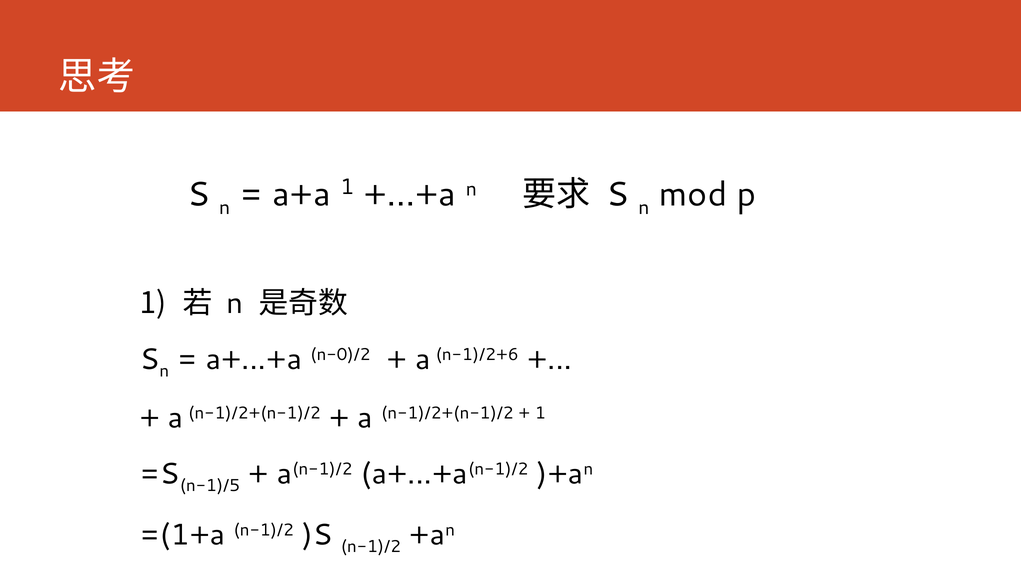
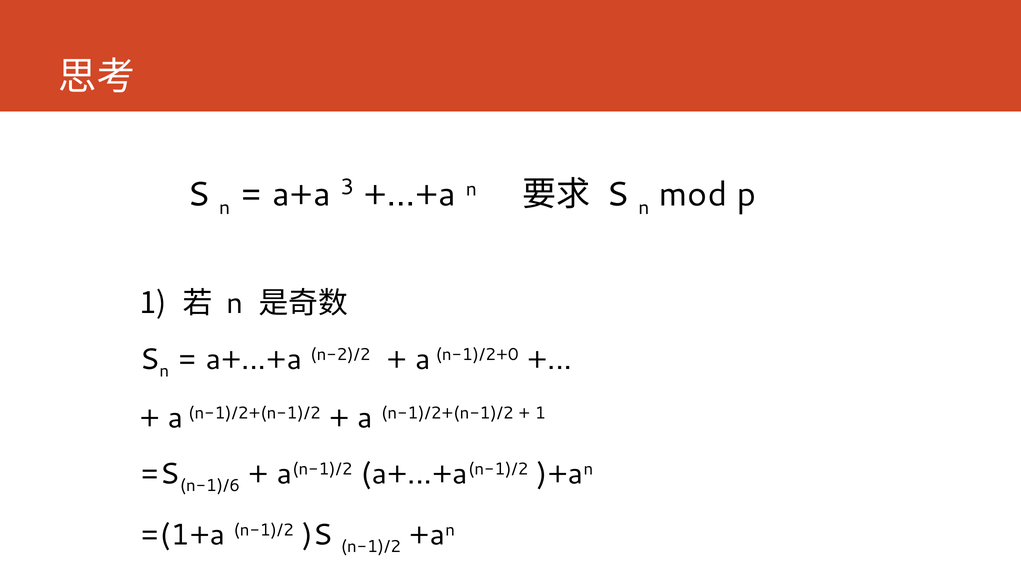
a+a 1: 1 -> 3 (347, 187)
n-0)/2: n-0)/2 -> n-2)/2 (340, 355)
n-1)/2+6: n-1)/2+6 -> n-1)/2+0 (477, 355)
n-1)/5: n-1)/5 -> n-1)/6 (210, 486)
